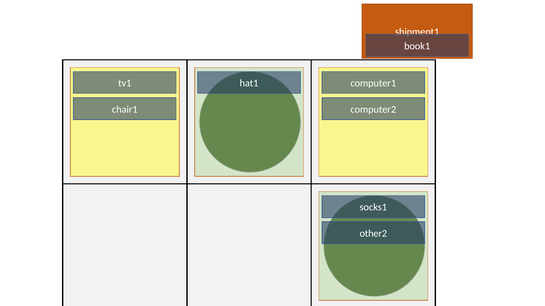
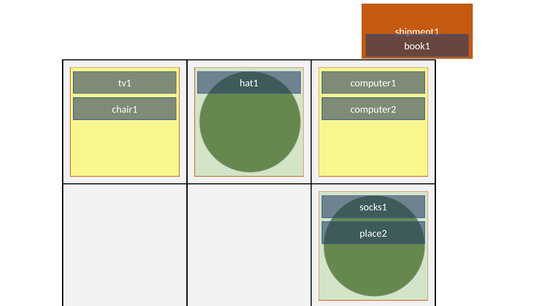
other2: other2 -> place2 (373, 234)
